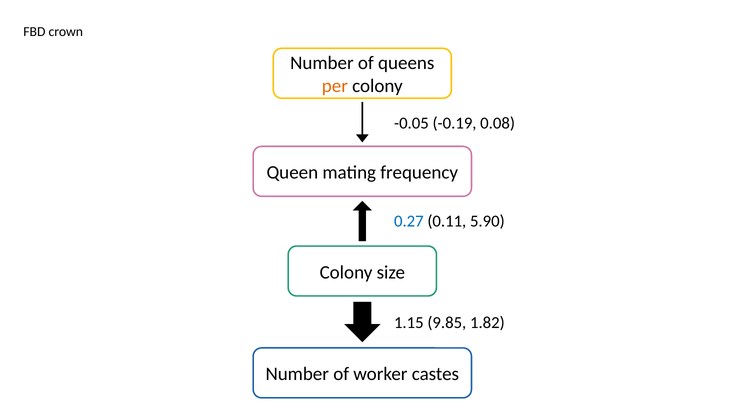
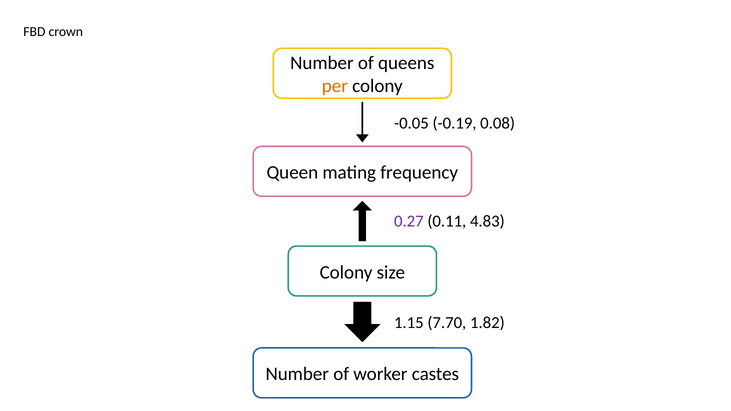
0.27 colour: blue -> purple (409, 221)
5.90: 5.90 -> 4.83 (487, 221)
9.85: 9.85 -> 7.70 (447, 323)
